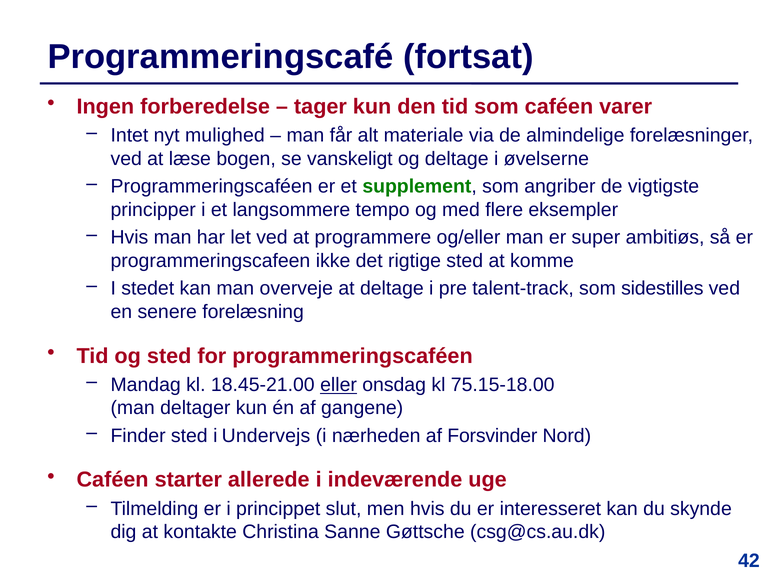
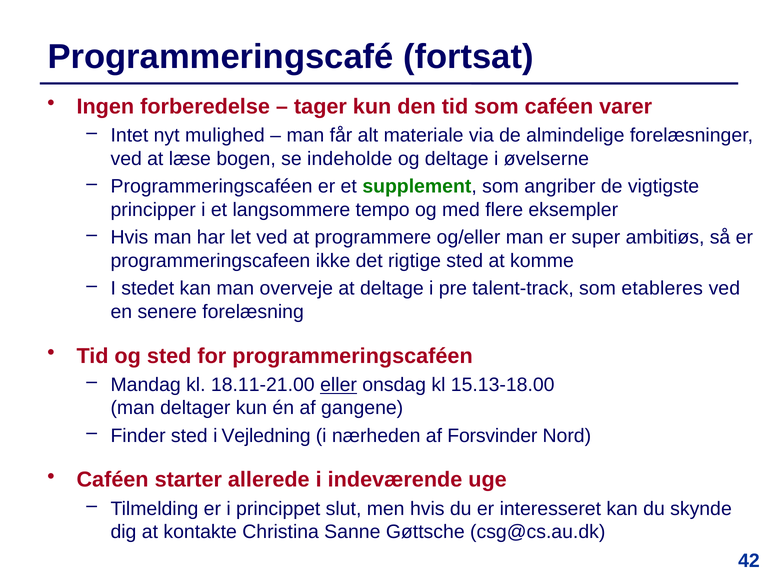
vanskeligt: vanskeligt -> indeholde (350, 159)
sidestilles: sidestilles -> etableres (662, 289)
18.45-21.00: 18.45-21.00 -> 18.11-21.00 (263, 385)
75.15-18.00: 75.15-18.00 -> 15.13-18.00 (503, 385)
Undervejs: Undervejs -> Vejledning (266, 436)
